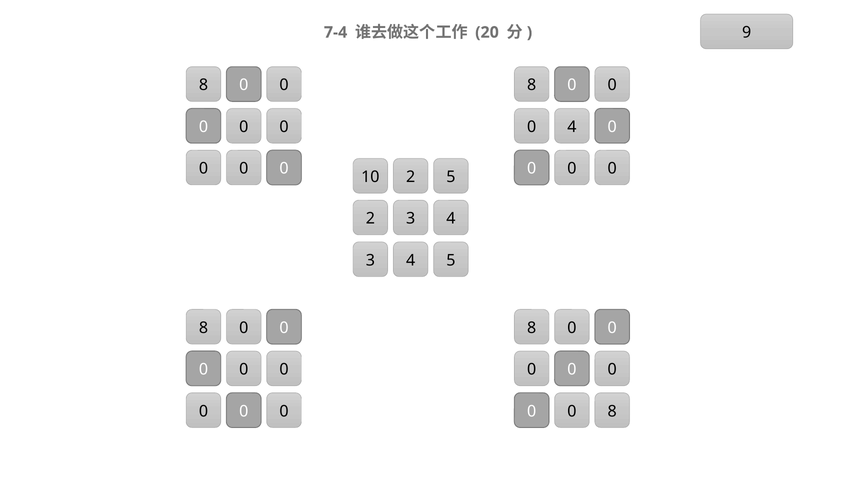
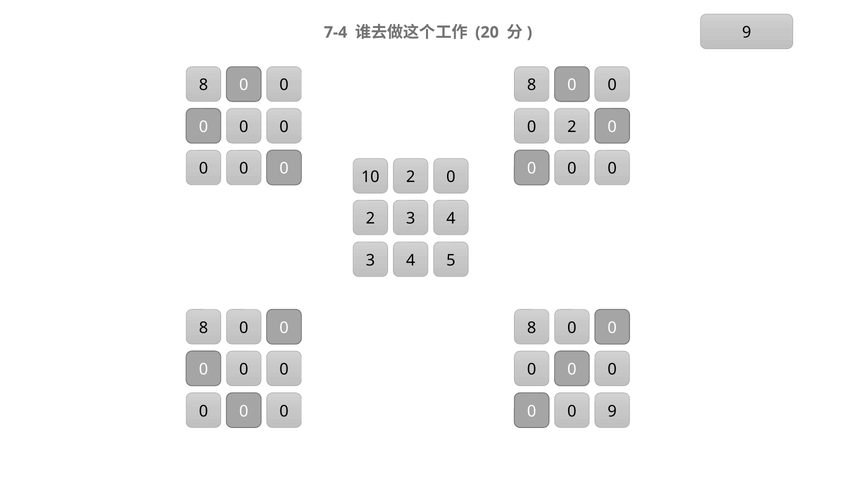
4: 4 -> 2 (572, 127)
10 2 5: 5 -> 0 (451, 177)
8: 8 -> 9 (612, 411)
